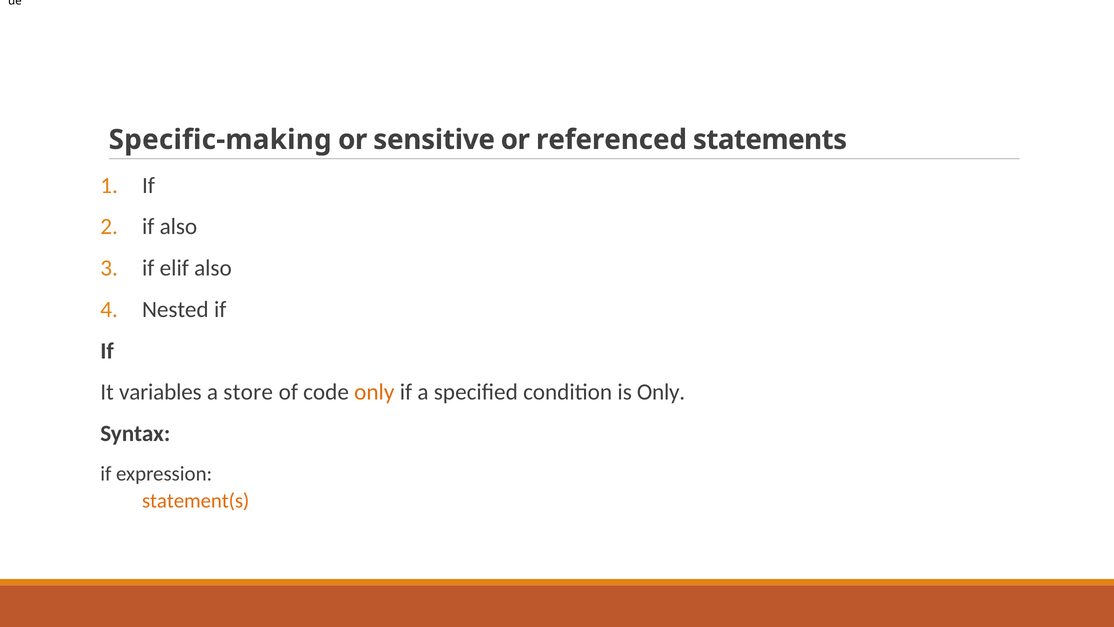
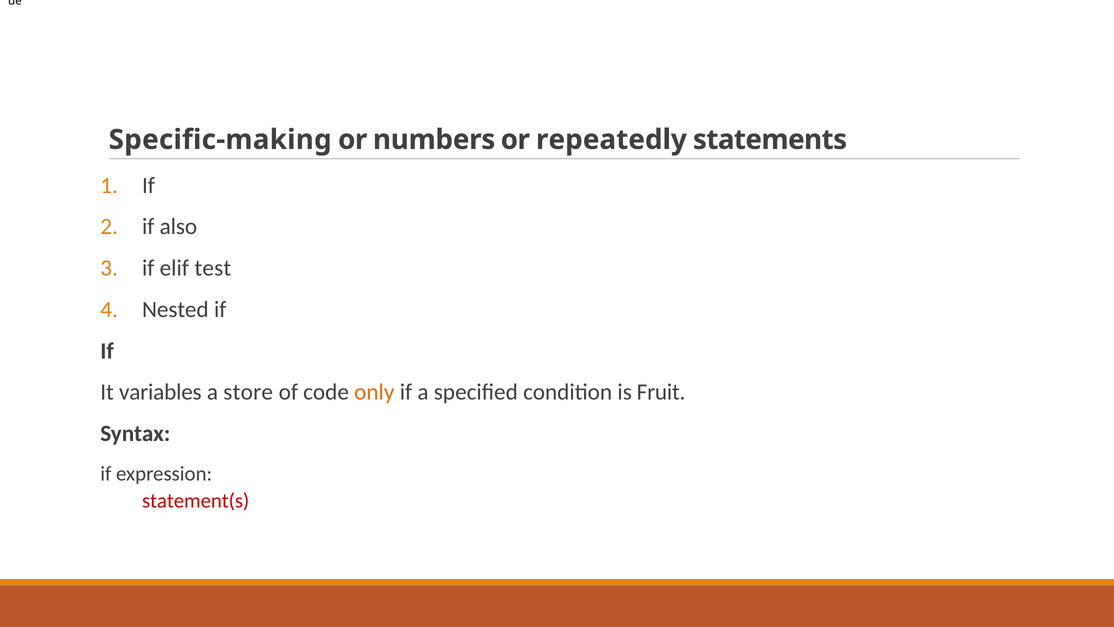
sensitive: sensitive -> numbers (434, 140)
referenced: referenced -> repeatedly (611, 140)
elif also: also -> test (213, 268)
is Only: Only -> Fruit (661, 392)
statement(s colour: orange -> red (196, 501)
